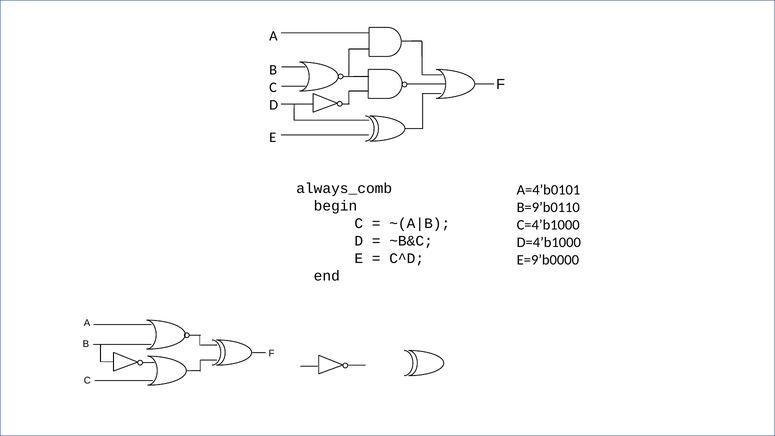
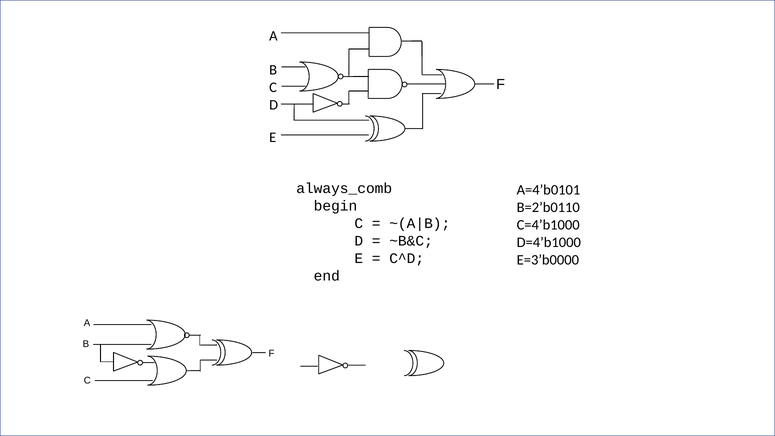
B=9’b0110: B=9’b0110 -> B=2’b0110 (548, 208)
E=9’b0000: E=9’b0000 -> E=3’b0000 (548, 260)
